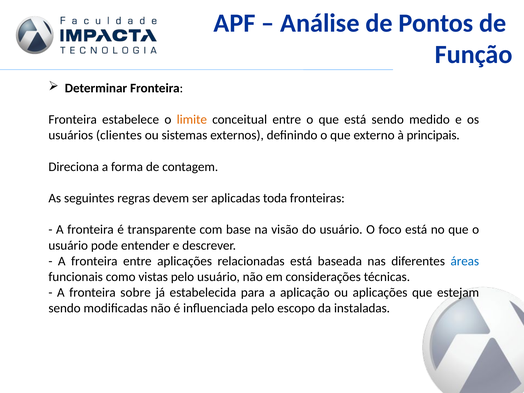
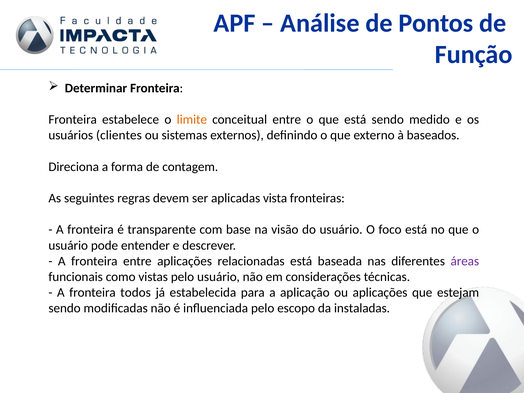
principais: principais -> baseados (433, 135)
toda: toda -> vista (275, 198)
áreas colour: blue -> purple (465, 261)
sobre: sobre -> todos (136, 293)
